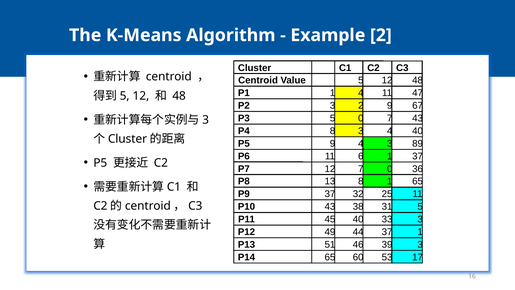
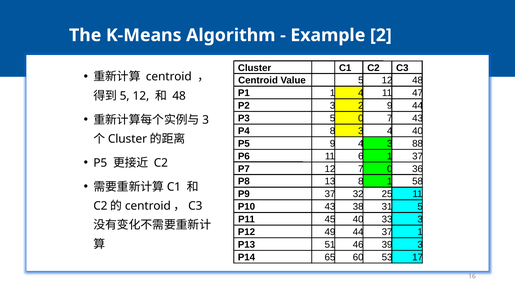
67: 67 -> 44 (418, 106)
89: 89 -> 88 (418, 143)
65: 65 -> 58 (418, 181)
